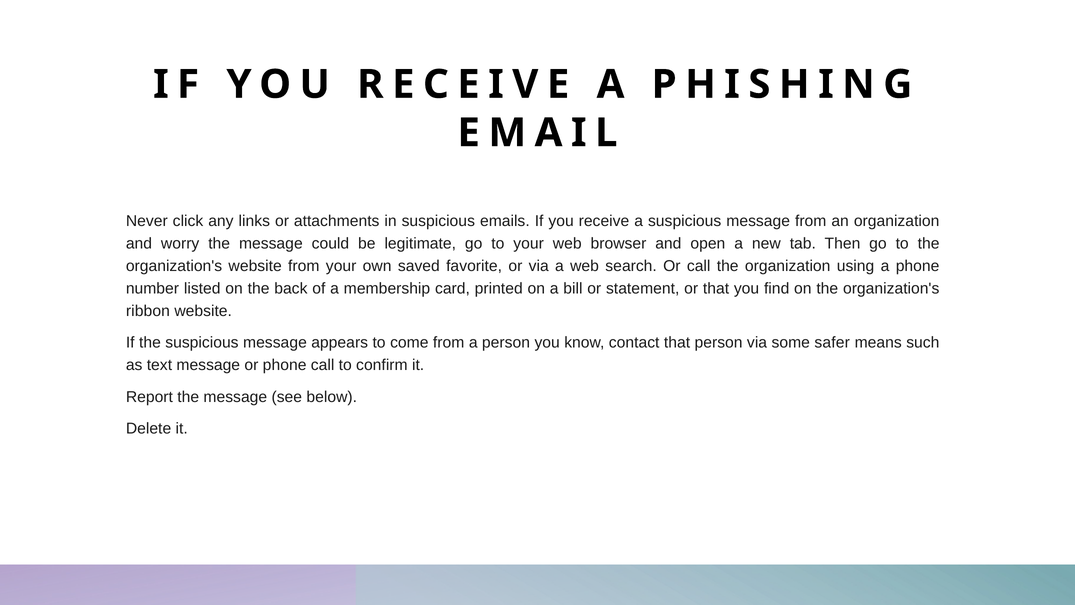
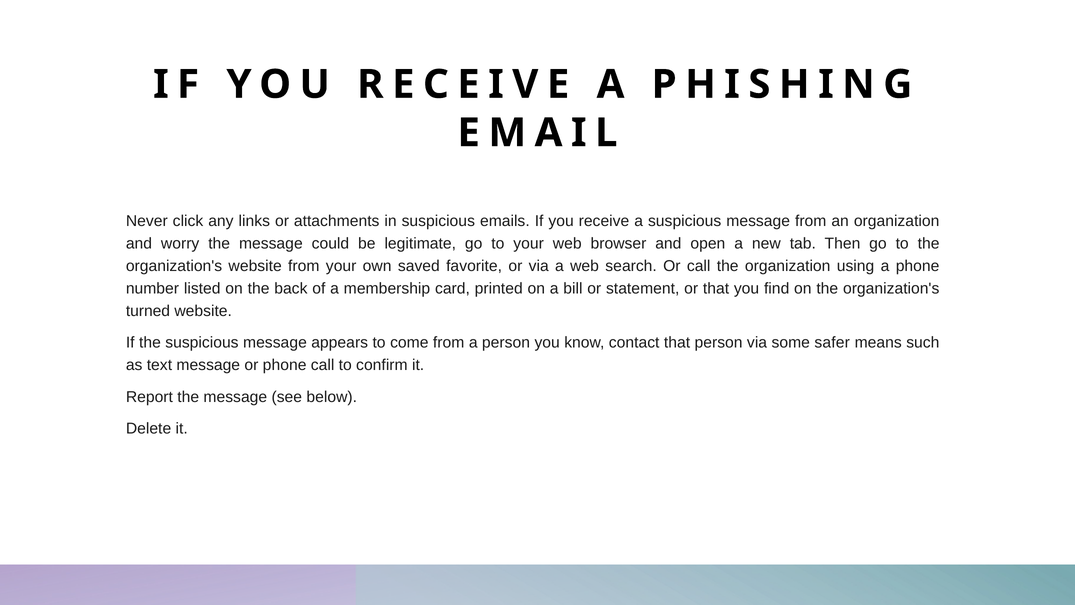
ribbon: ribbon -> turned (148, 311)
